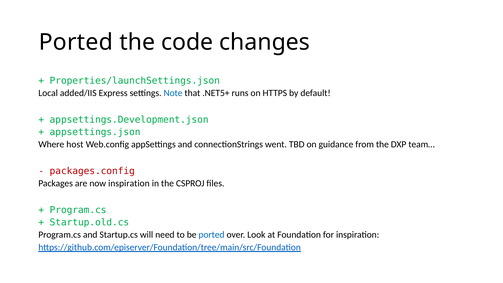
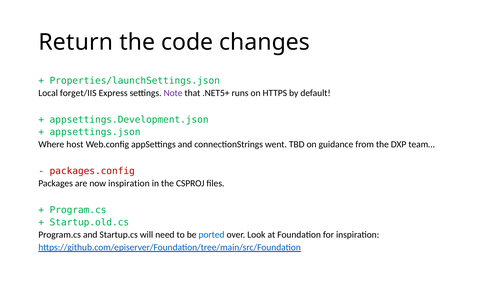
Ported: Ported -> Return (76, 42)
added/IIS: added/IIS -> forget/IIS (78, 93)
Note colour: blue -> purple (173, 93)
